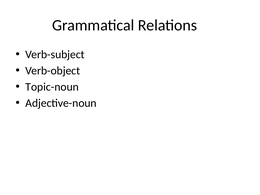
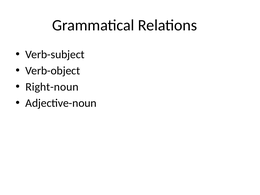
Topic-noun: Topic-noun -> Right-noun (52, 87)
